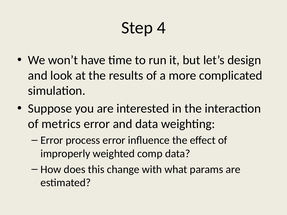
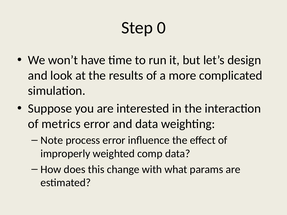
4: 4 -> 0 (161, 28)
Error: Error -> Note (52, 140)
